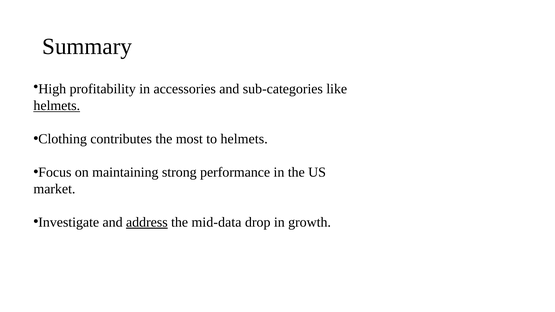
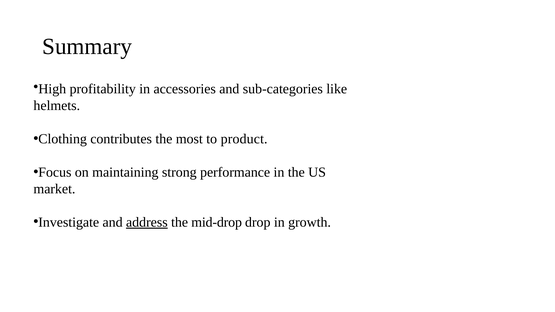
helmets underline: present -> none (57, 106)
to helmets: helmets -> product (244, 139)
mid-data: mid-data -> mid-drop (217, 222)
